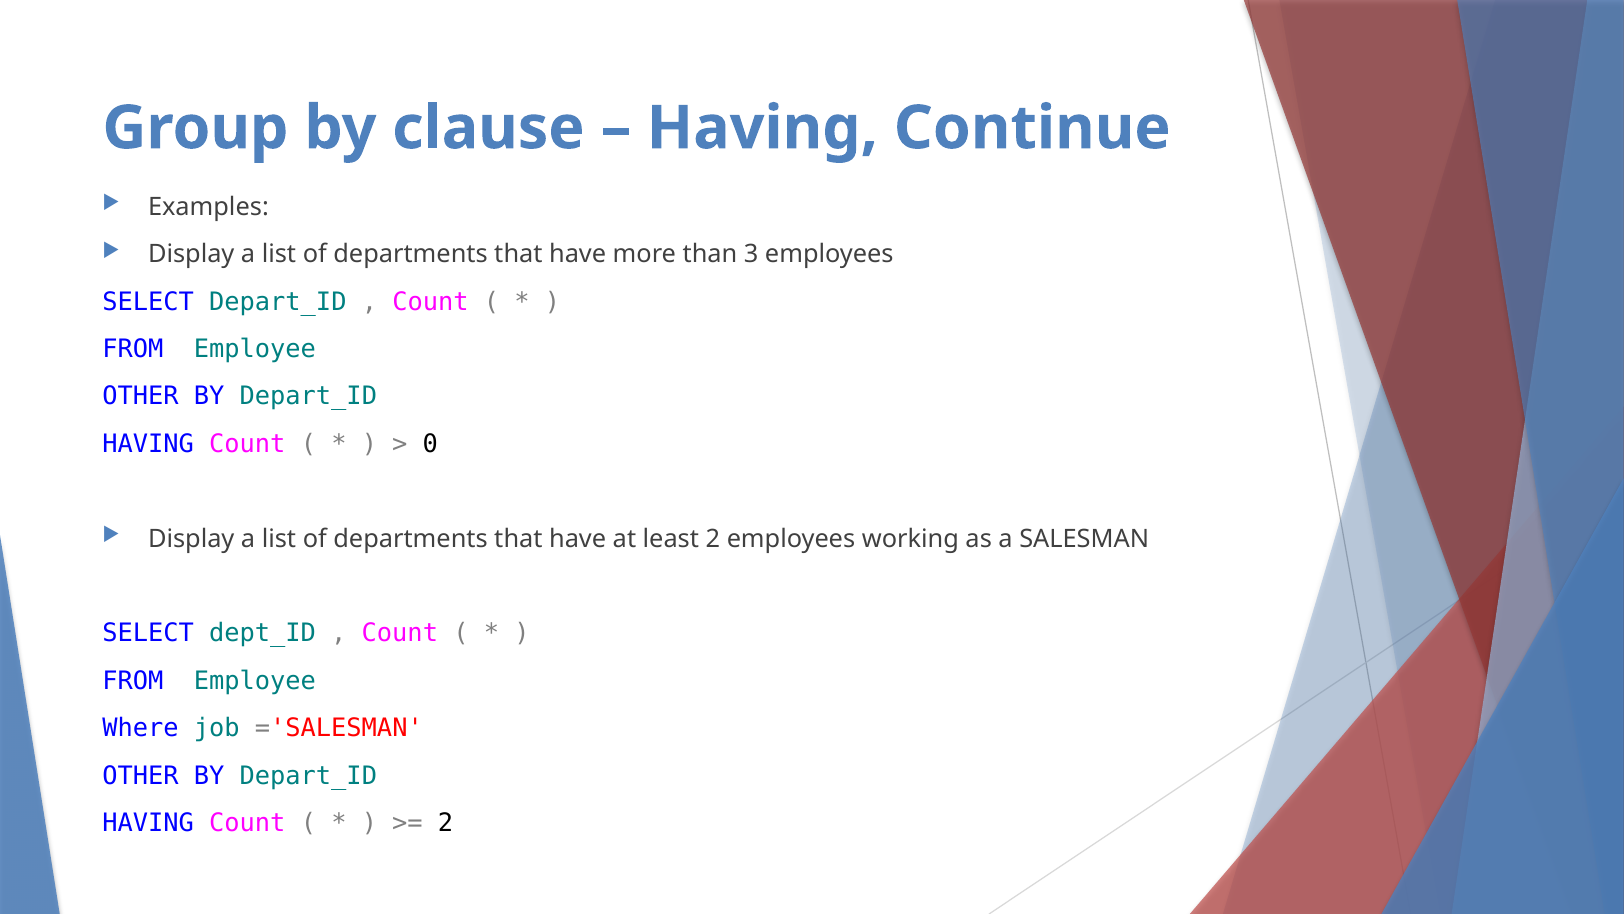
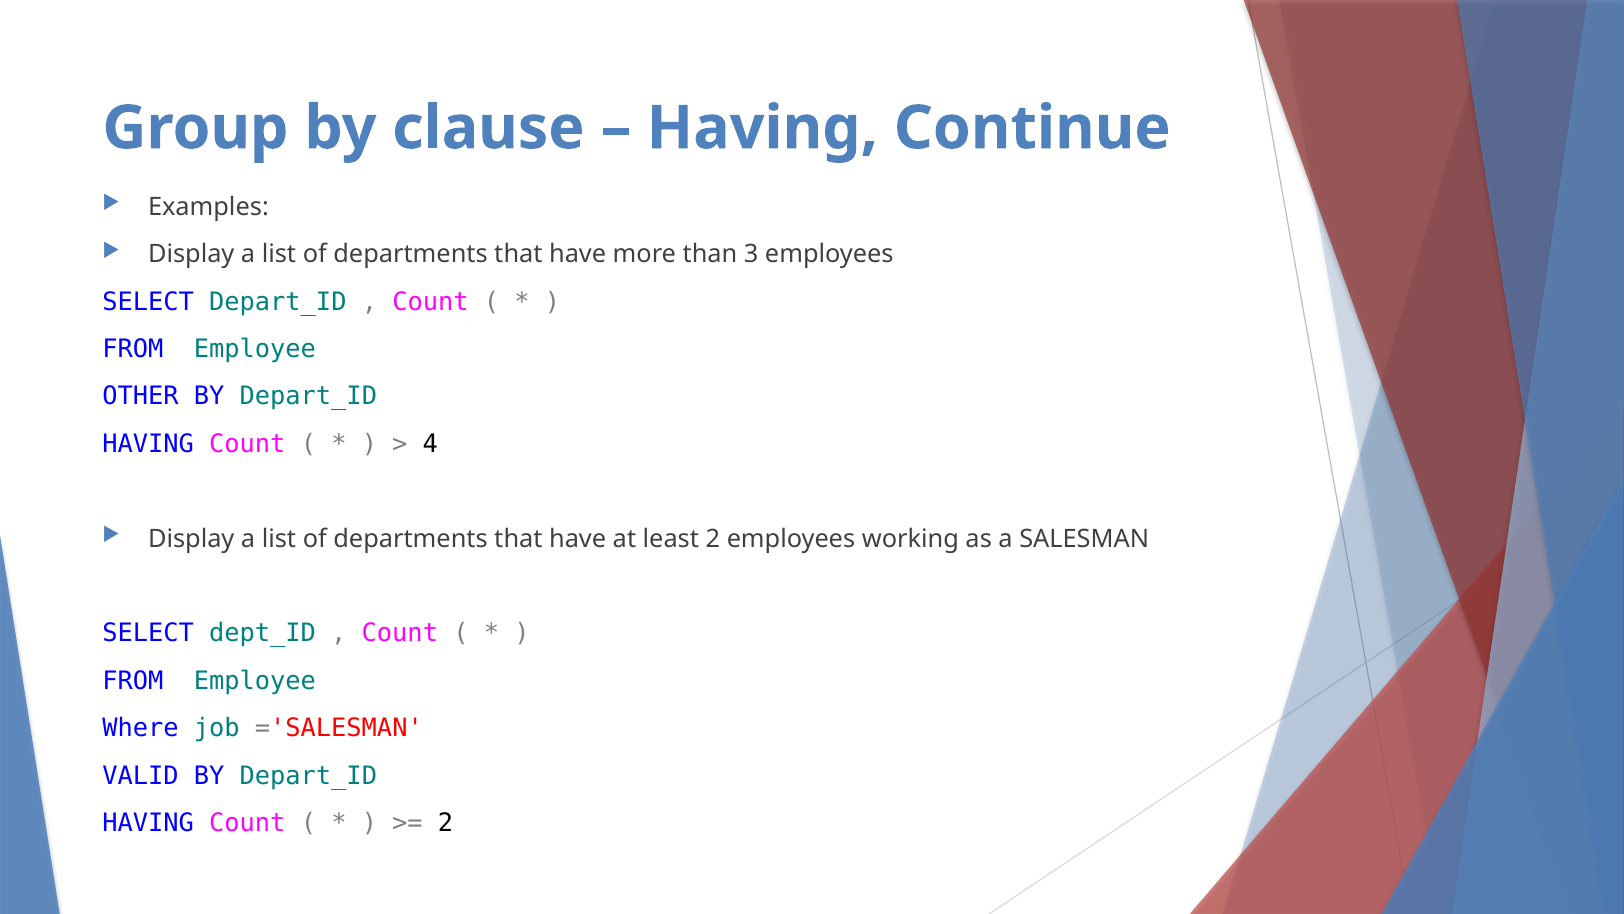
0: 0 -> 4 (430, 444)
OTHER: OTHER -> VALID (141, 775)
